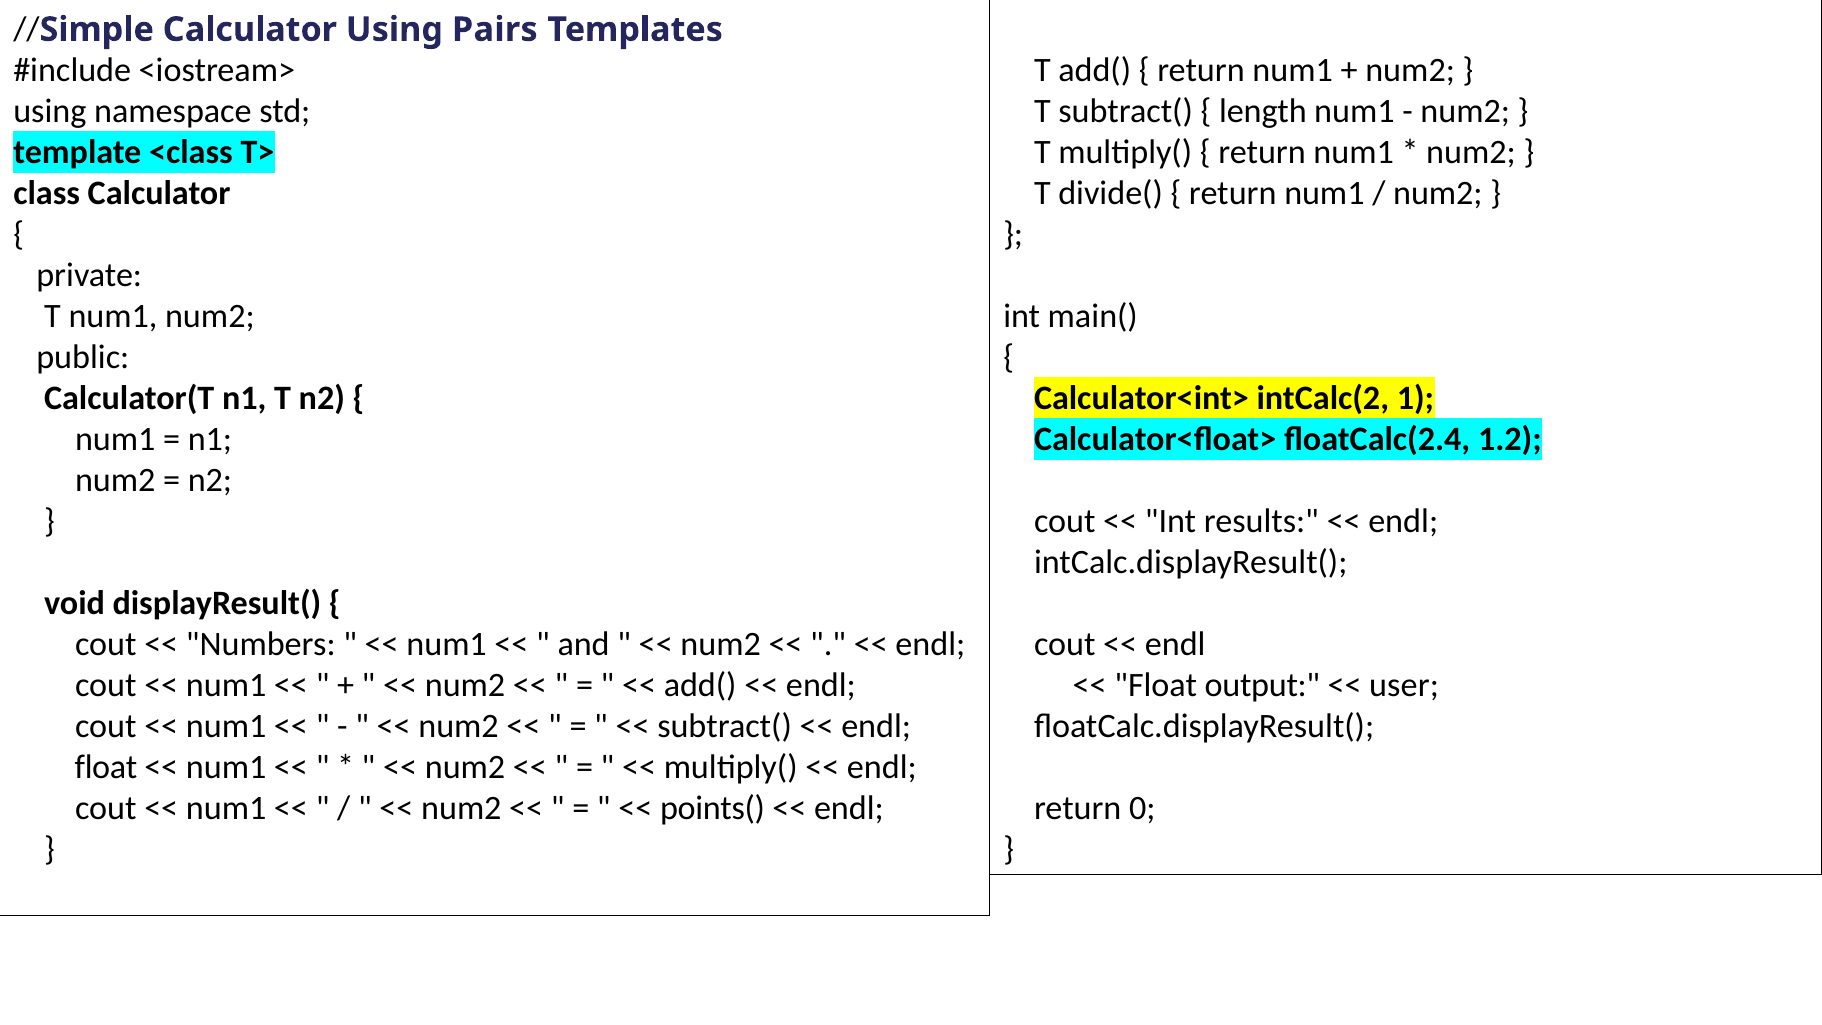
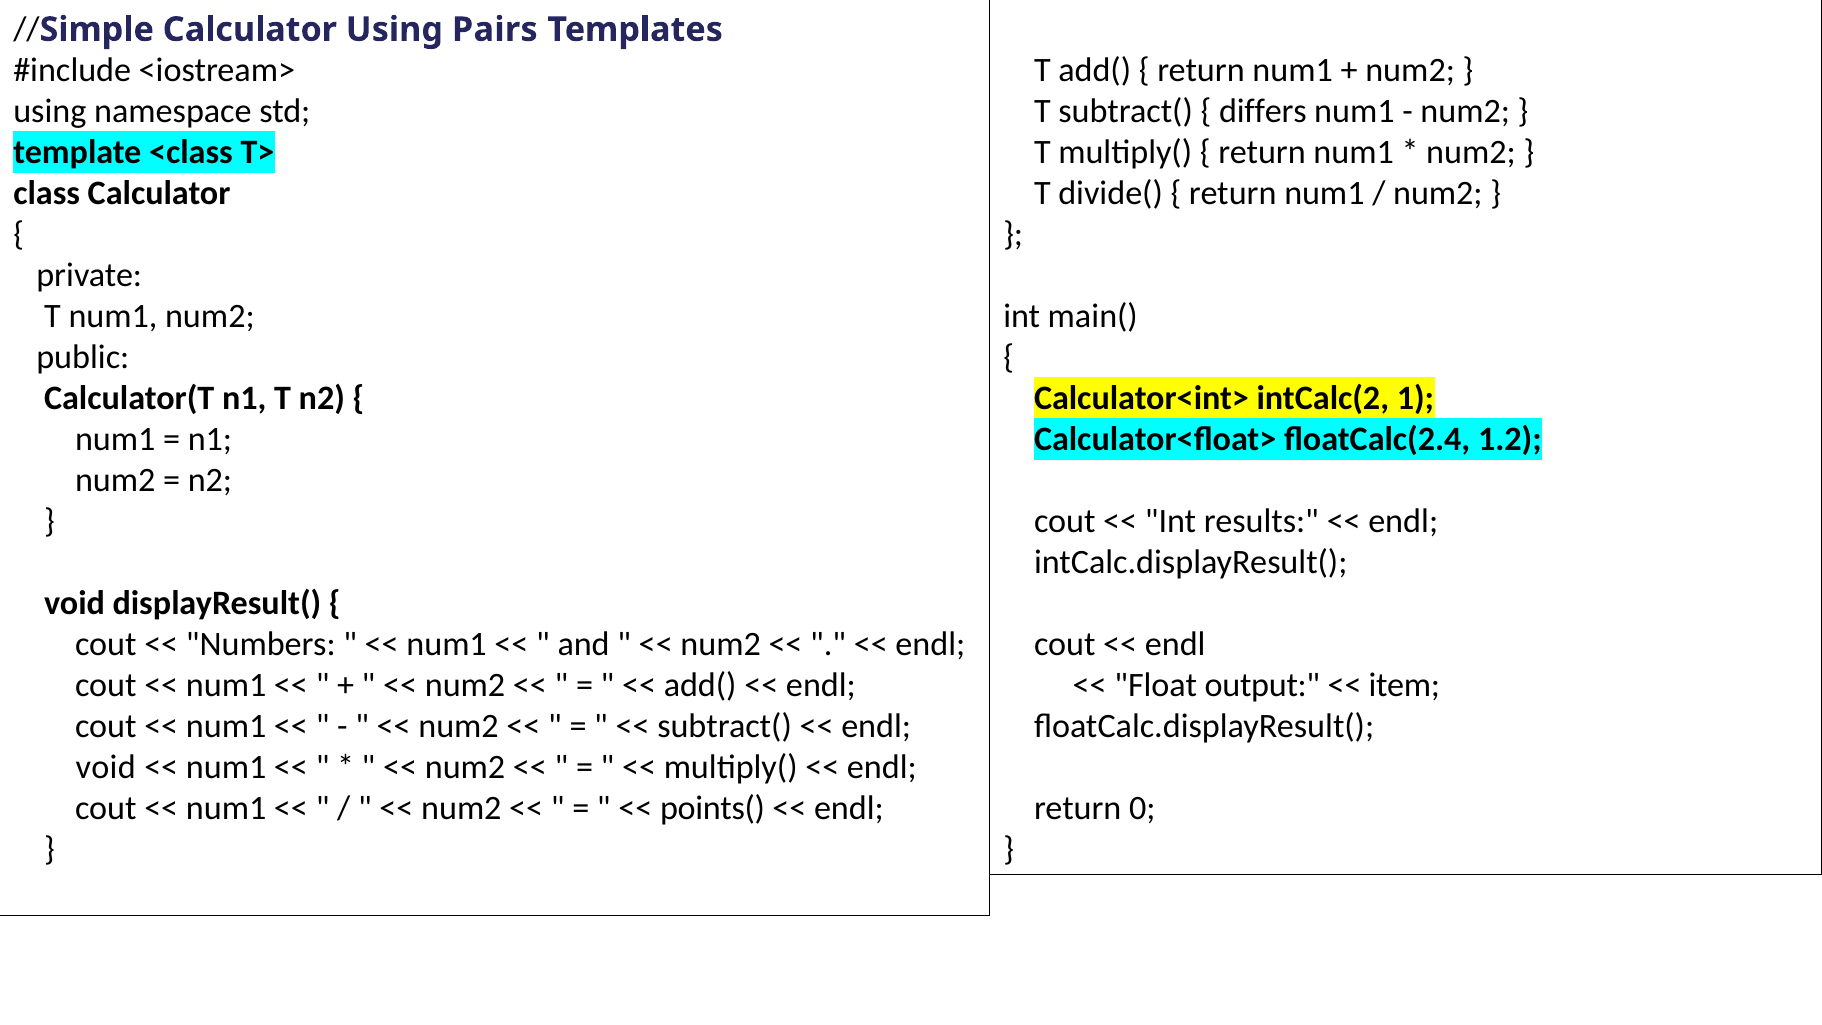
length: length -> differs (1263, 112)
user: user -> item (1404, 685)
float: float -> void (106, 767)
